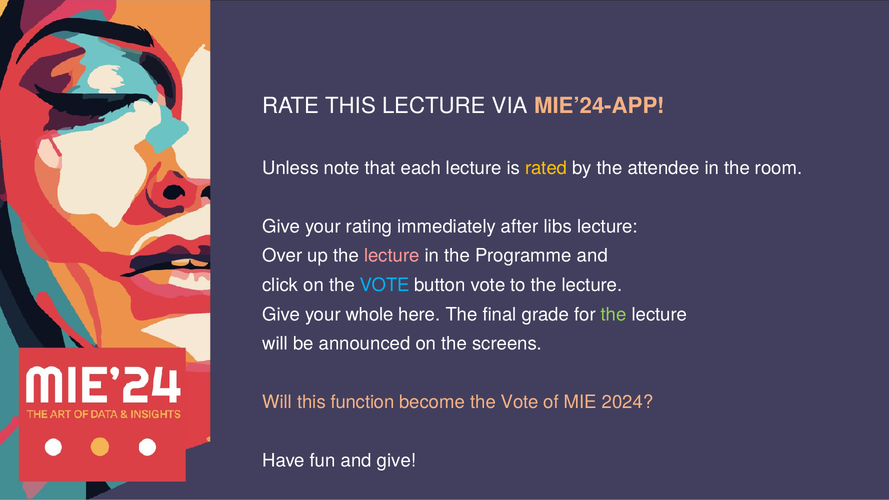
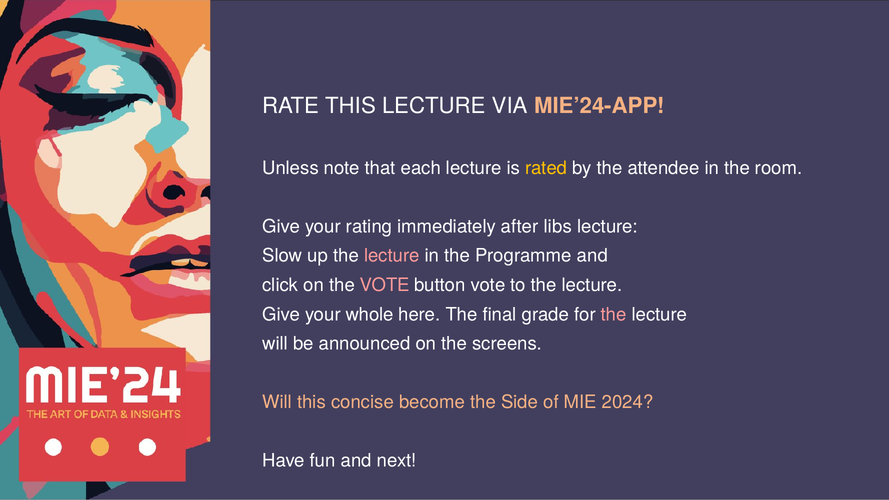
Over: Over -> Slow (282, 256)
VOTE colour: light blue -> pink (385, 285)
the colour: light green -> pink (614, 314)
function: function -> concise (362, 402)
become the Vote: Vote -> Side (520, 402)
and give: give -> next (397, 461)
